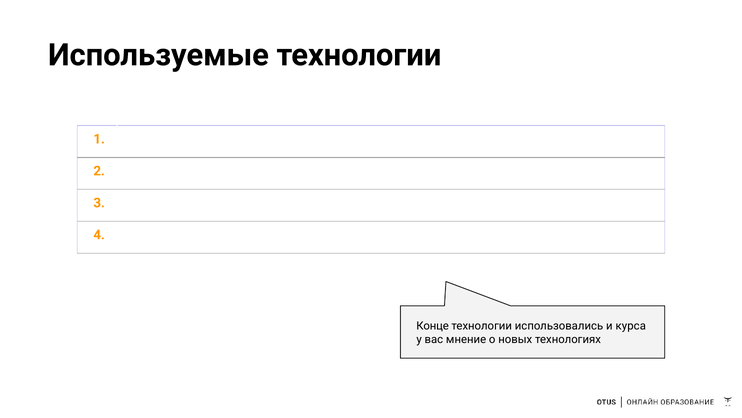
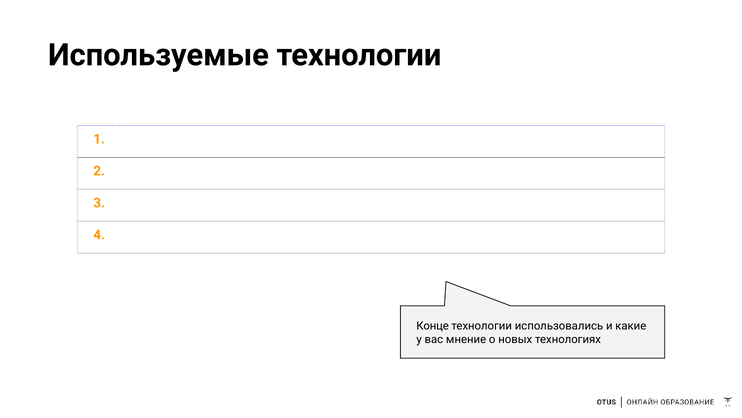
курса: курса -> какие (631, 325)
